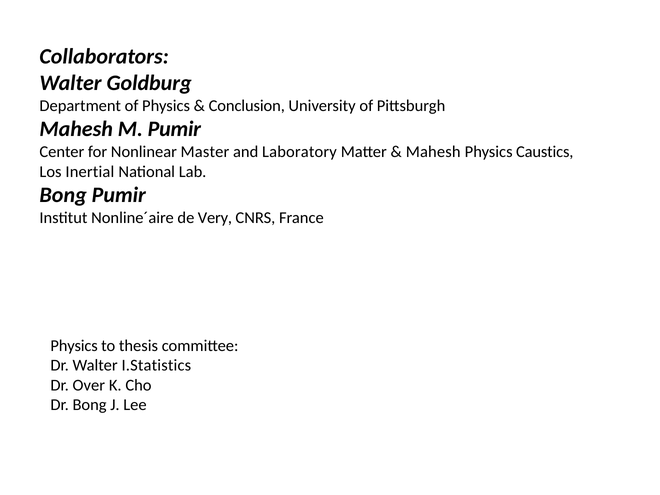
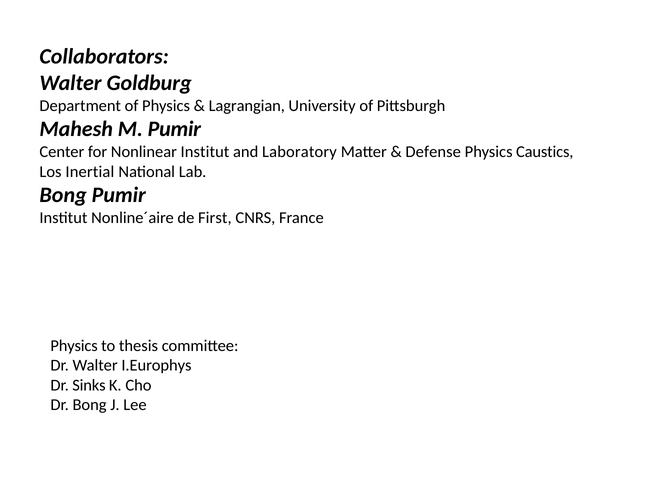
Conclusion: Conclusion -> Lagrangian (247, 106)
Nonlinear Master: Master -> Institut (205, 152)
Mahesh: Mahesh -> Defense (433, 152)
Very: Very -> First (215, 218)
I.Statistics: I.Statistics -> I.Europhys (156, 365)
Over: Over -> Sinks (89, 385)
